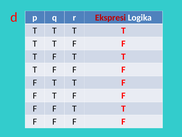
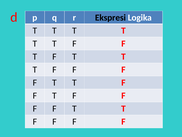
Ekspresi colour: red -> black (110, 17)
